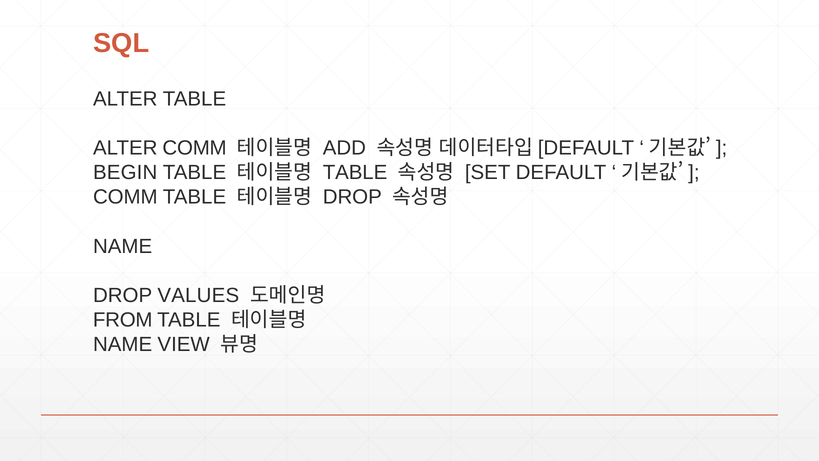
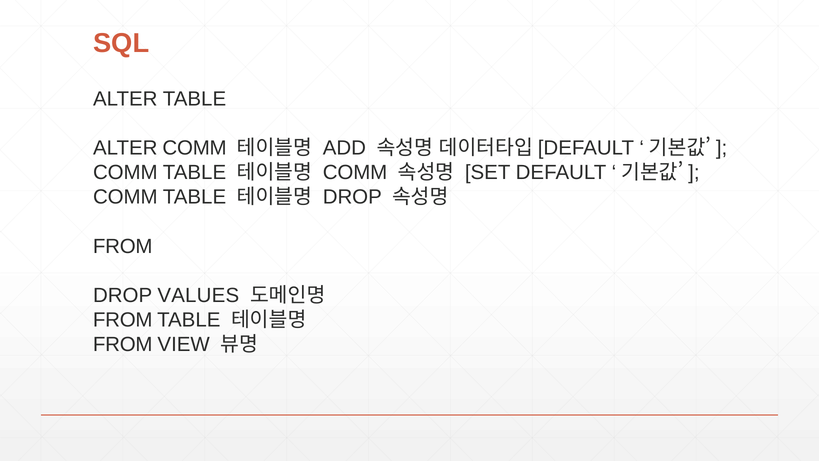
BEGIN: BEGIN -> COMM (125, 173)
TABLE: TABLE -> COMM (355, 173)
NAME: NAME -> FROM (123, 246)
NAME: NAME -> FROM (123, 344)
